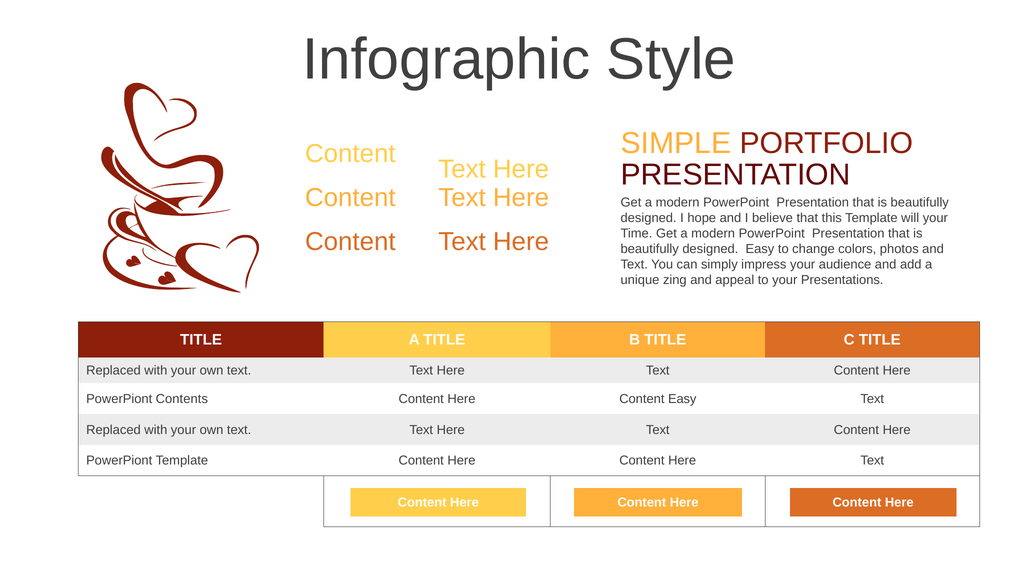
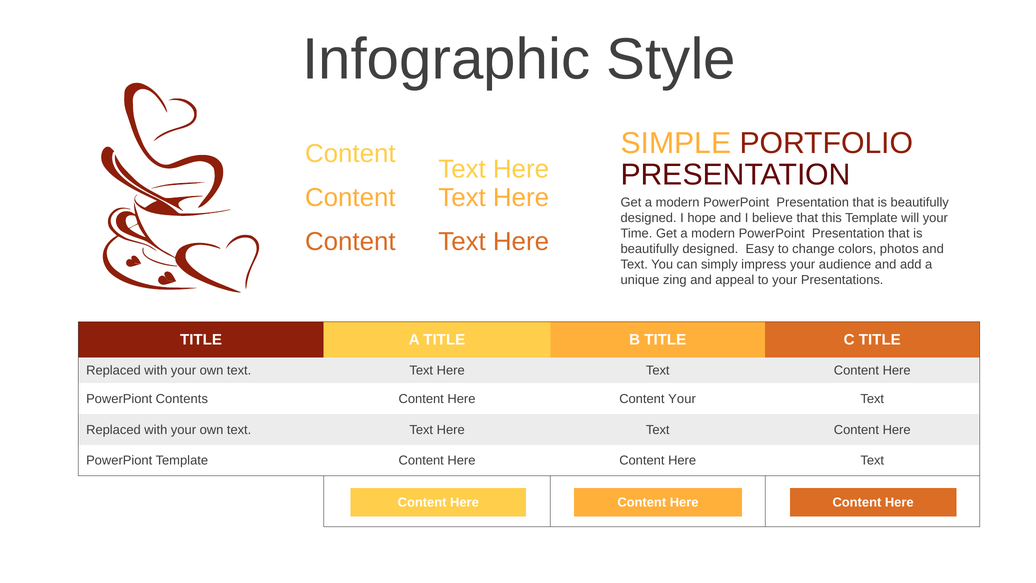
Content Easy: Easy -> Your (682, 399)
